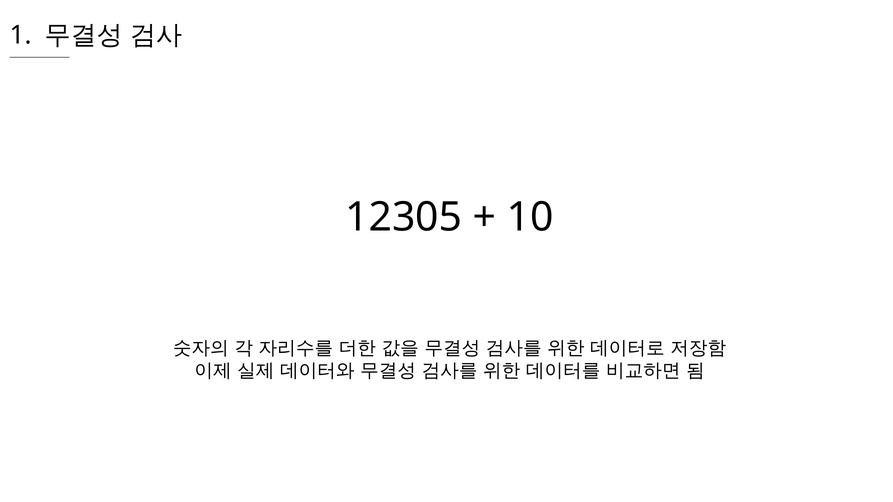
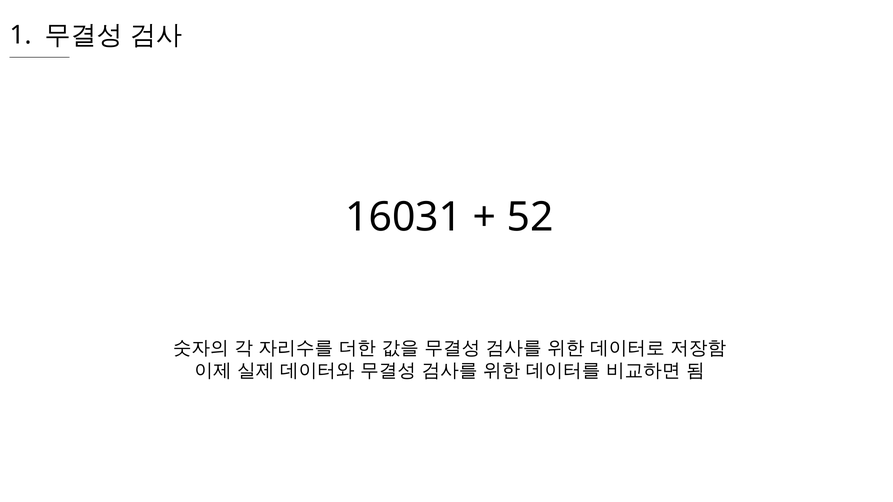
12305: 12305 -> 16031 (404, 217)
10: 10 -> 52 (530, 217)
